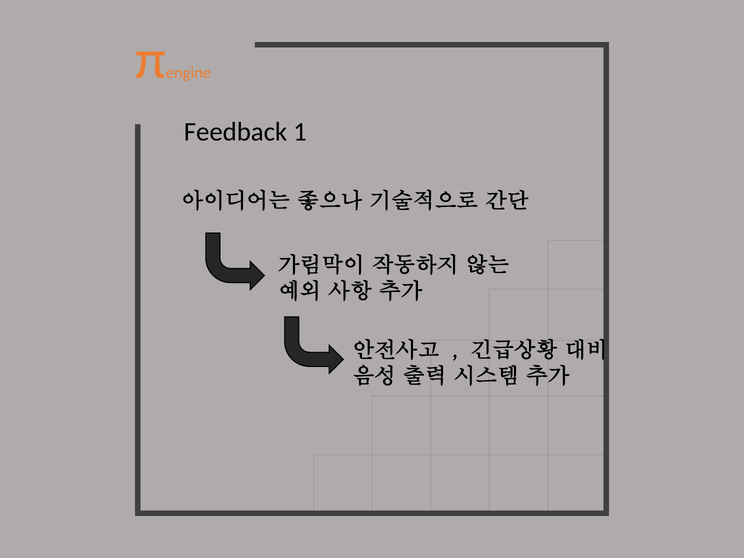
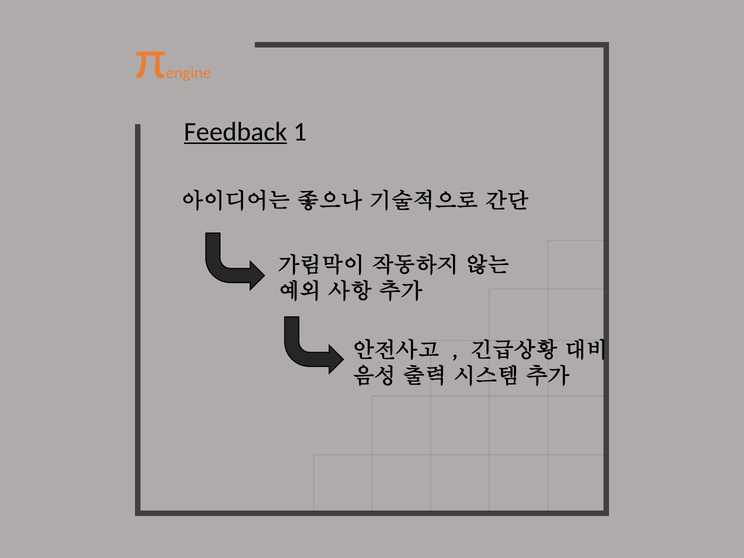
Feedback underline: none -> present (236, 132)
